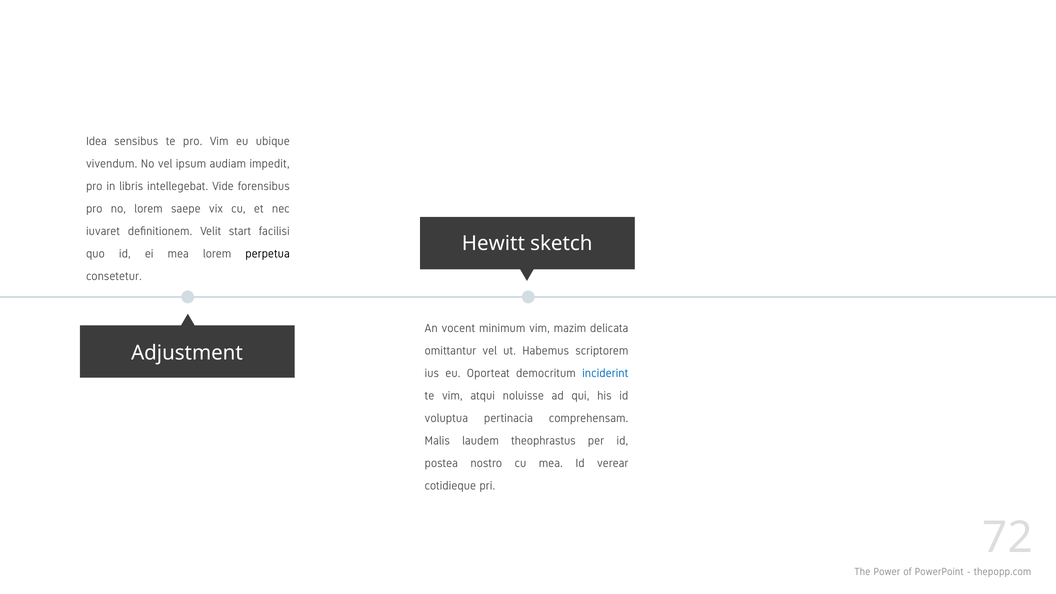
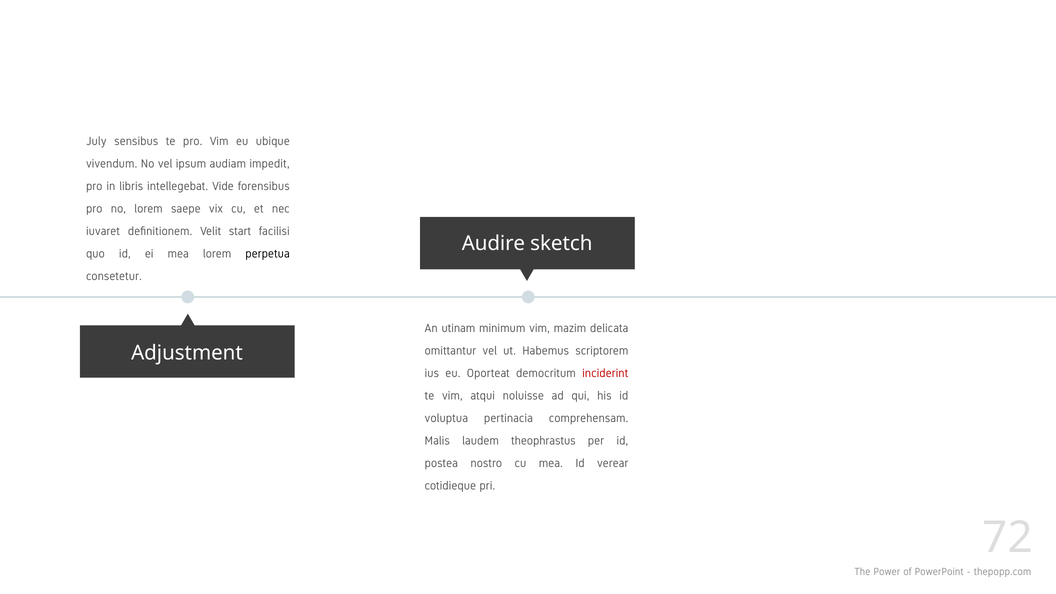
Idea: Idea -> July (96, 141)
Hewitt: Hewitt -> Audire (493, 243)
vocent: vocent -> utinam (458, 329)
inciderint colour: blue -> red (605, 373)
